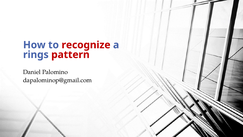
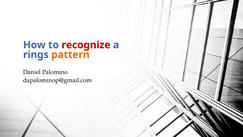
pattern colour: red -> orange (70, 55)
